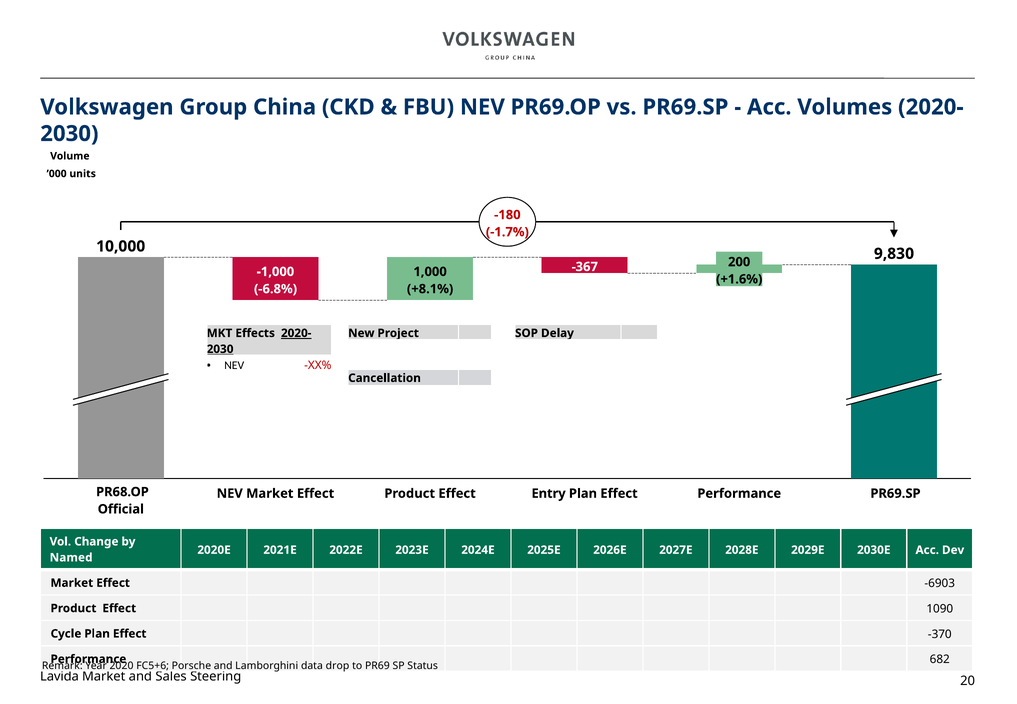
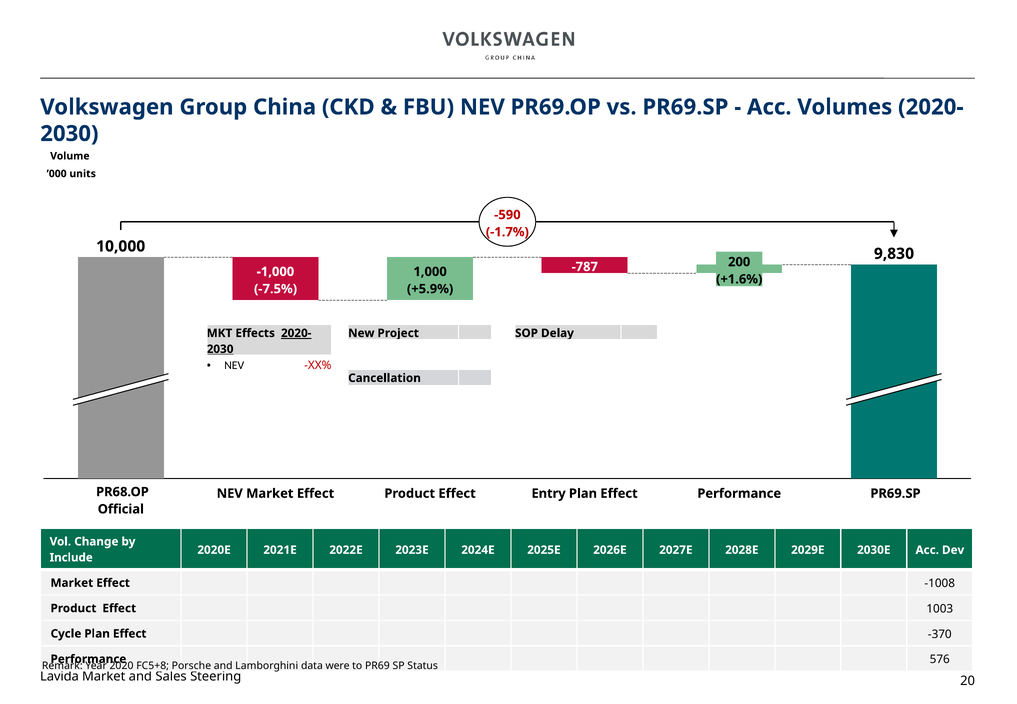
-180: -180 -> -590 (507, 215)
-367: -367 -> -787 (585, 267)
-6.8%: -6.8% -> -7.5% (276, 289)
+8.1%: +8.1% -> +5.9% (430, 289)
Named: Named -> Include (71, 558)
-6903: -6903 -> -1008 (940, 583)
1090: 1090 -> 1003 (940, 609)
682: 682 -> 576 (940, 660)
FC5+6: FC5+6 -> FC5+8 (153, 666)
drop: drop -> were (338, 666)
